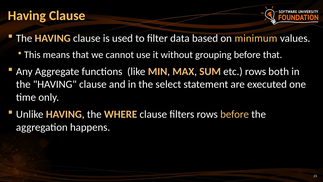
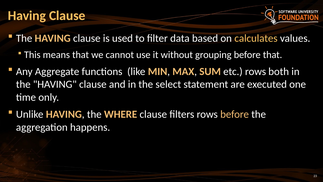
minimum: minimum -> calculates (256, 38)
